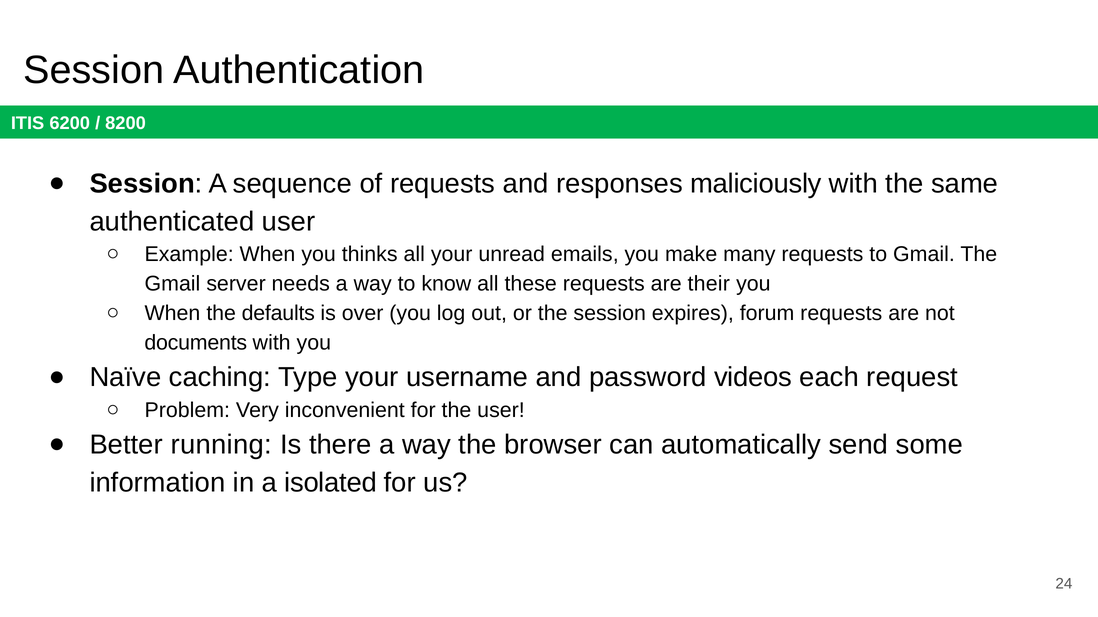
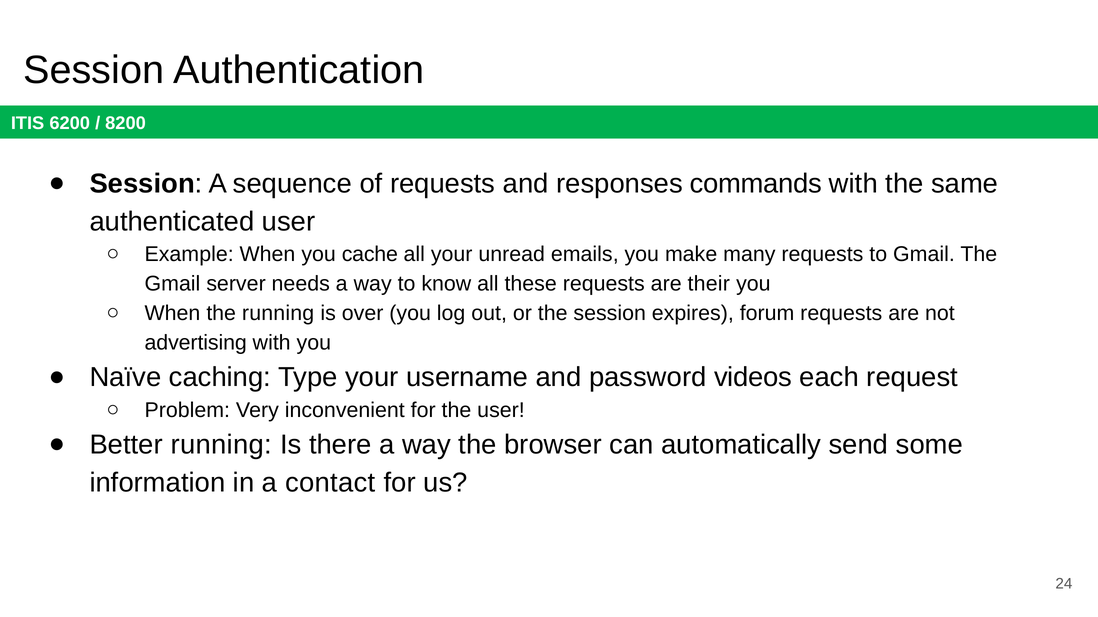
maliciously: maliciously -> commands (756, 184)
thinks: thinks -> cache (370, 255)
the defaults: defaults -> running (278, 314)
documents: documents -> advertising (196, 343)
isolated: isolated -> contact (330, 483)
